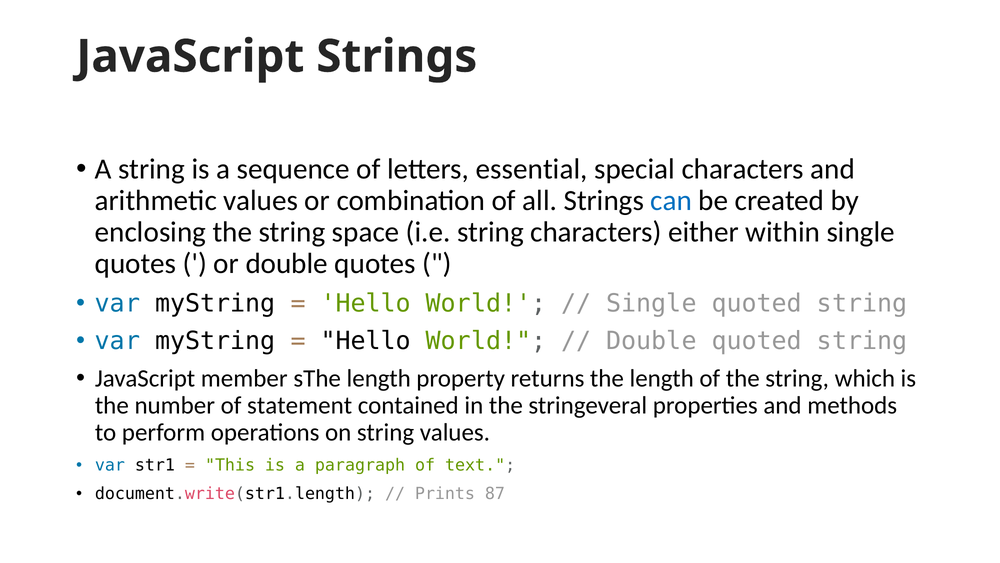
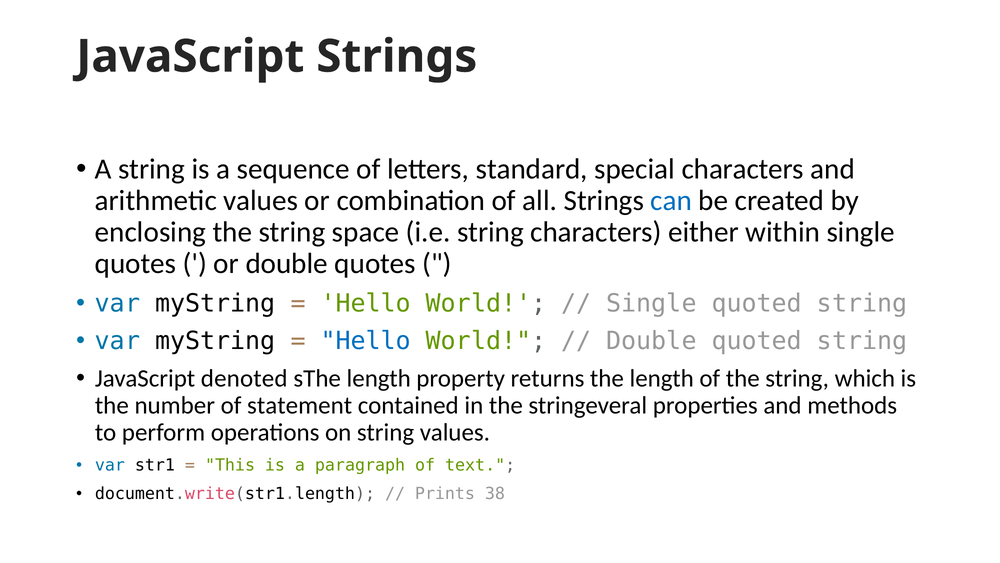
essential: essential -> standard (532, 169)
Hello colour: black -> blue (366, 341)
member: member -> denoted (244, 378)
87: 87 -> 38 (495, 493)
